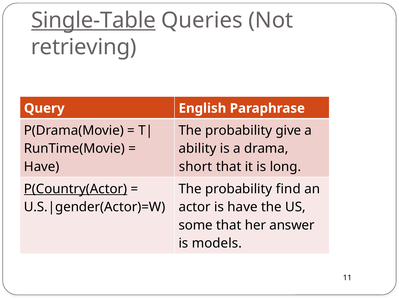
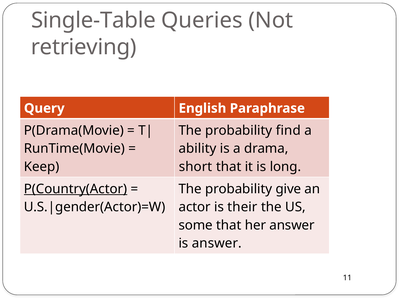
Single-Table underline: present -> none (93, 20)
give: give -> find (288, 131)
Have: Have -> Keep (42, 167)
find: find -> give (288, 189)
is have: have -> their (242, 207)
is models: models -> answer (217, 244)
